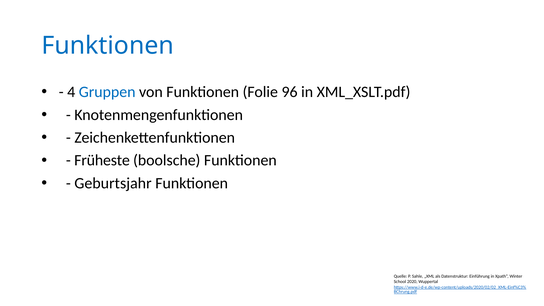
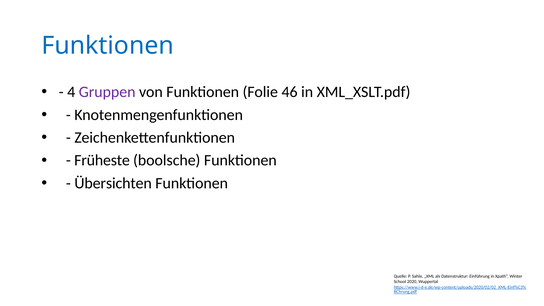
Gruppen colour: blue -> purple (107, 92)
96: 96 -> 46 (290, 92)
Geburtsjahr: Geburtsjahr -> Übersichten (113, 183)
